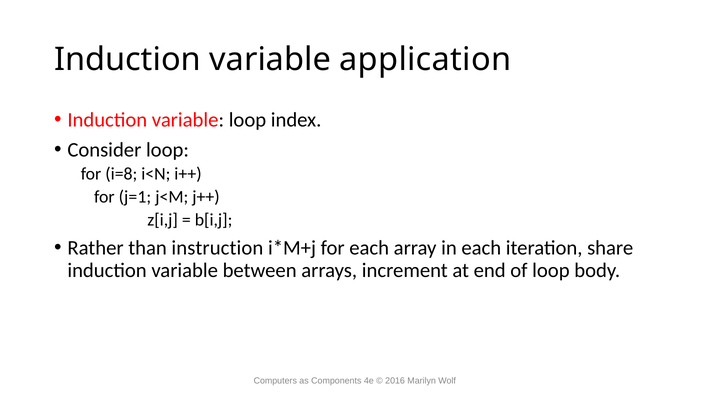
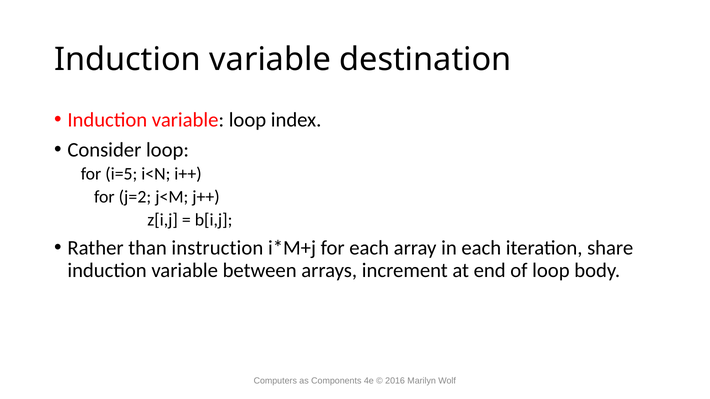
application: application -> destination (425, 60)
i=8: i=8 -> i=5 (121, 174)
j=1: j=1 -> j=2 (135, 197)
